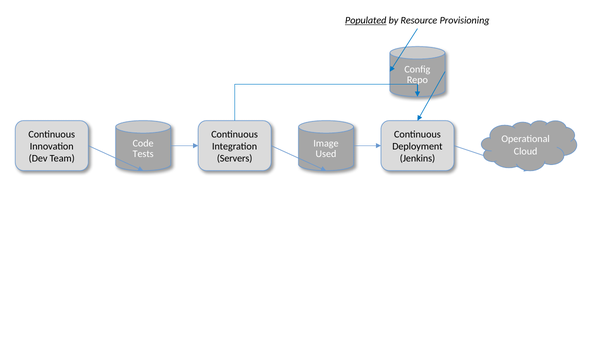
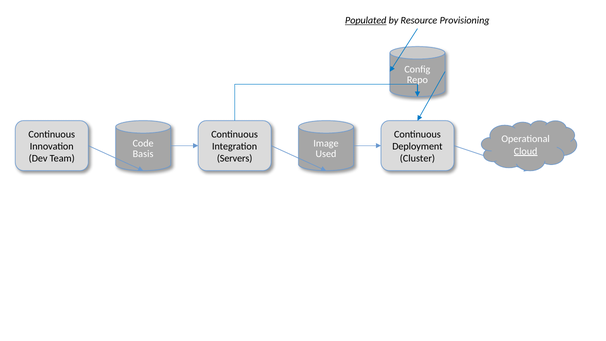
Cloud underline: none -> present (526, 151)
Tests: Tests -> Basis (143, 154)
Jenkins: Jenkins -> Cluster (417, 158)
